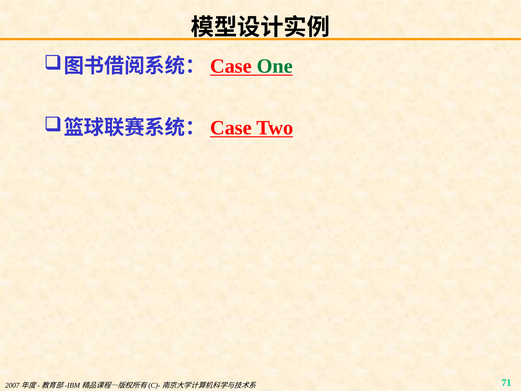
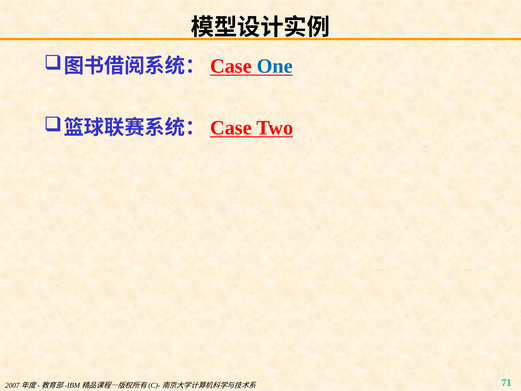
One colour: green -> blue (275, 66)
